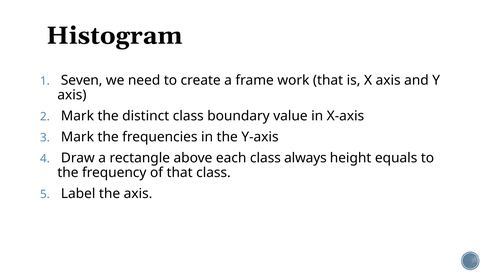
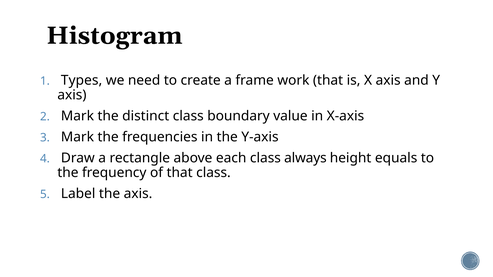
Seven: Seven -> Types (82, 80)
